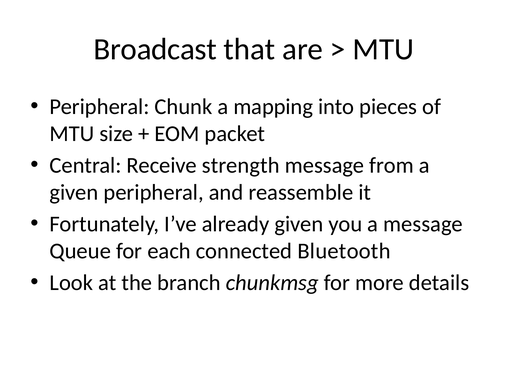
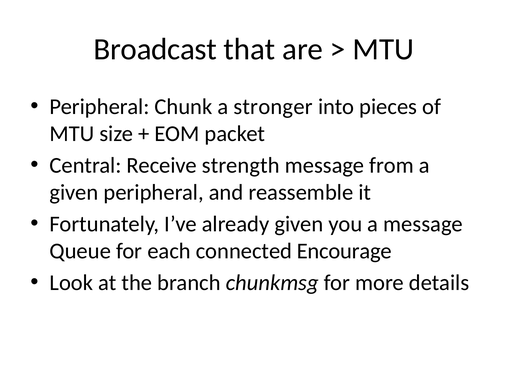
mapping: mapping -> stronger (273, 107)
Bluetooth: Bluetooth -> Encourage (344, 251)
